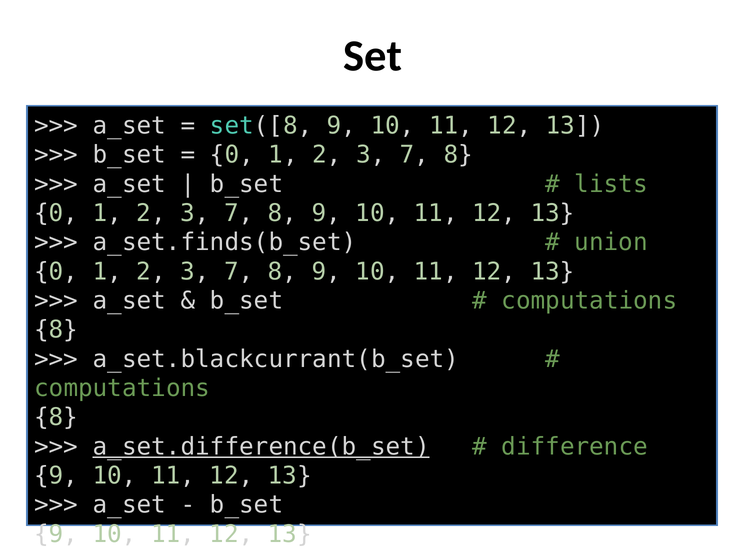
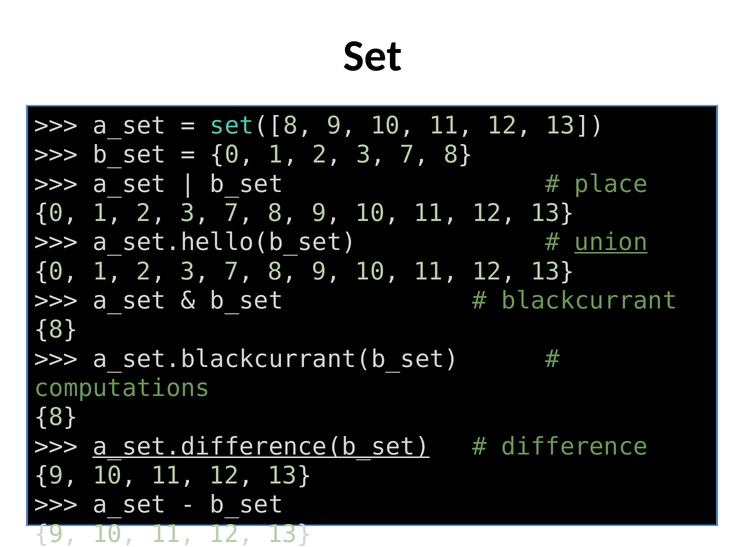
lists: lists -> place (611, 184)
a_set.finds(b_set: a_set.finds(b_set -> a_set.hello(b_set (225, 243)
union underline: none -> present (611, 243)
computations: computations -> blackcurrant (589, 301)
